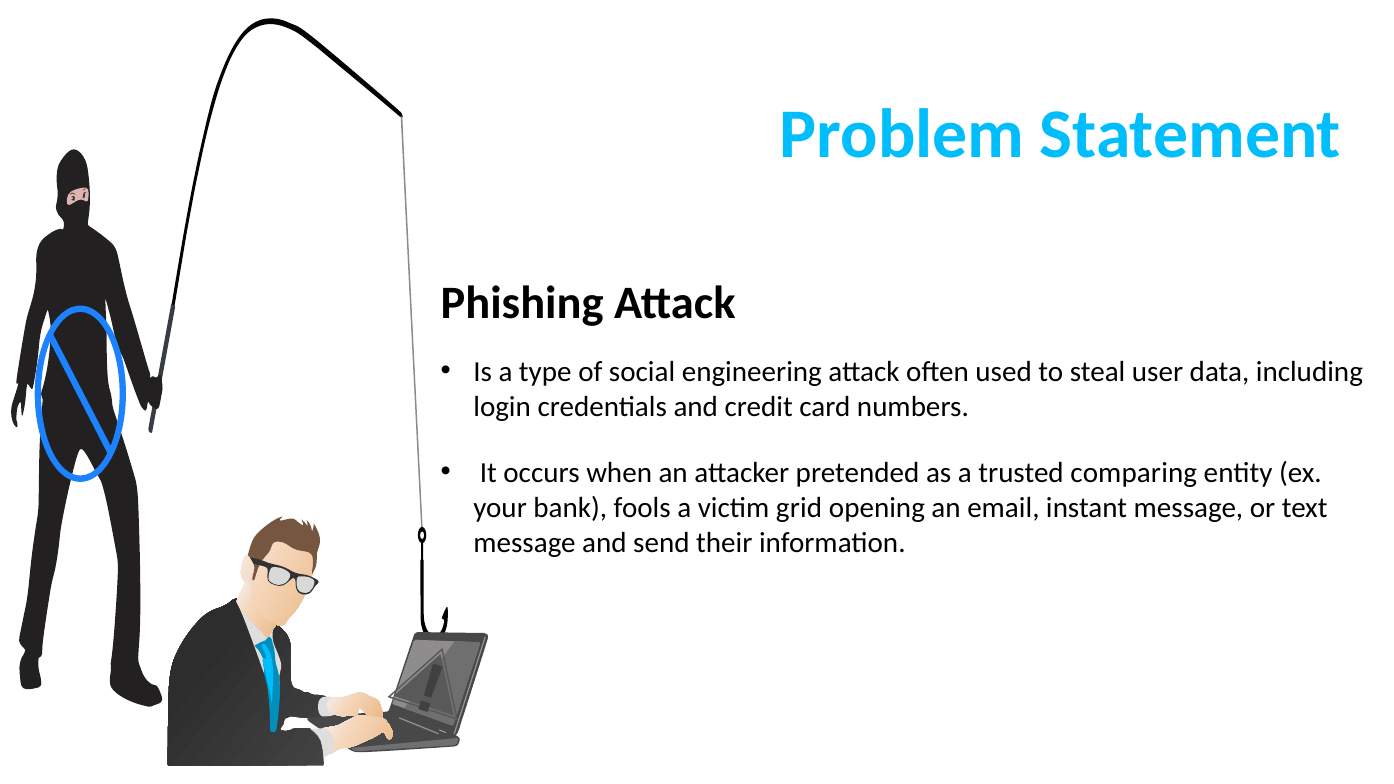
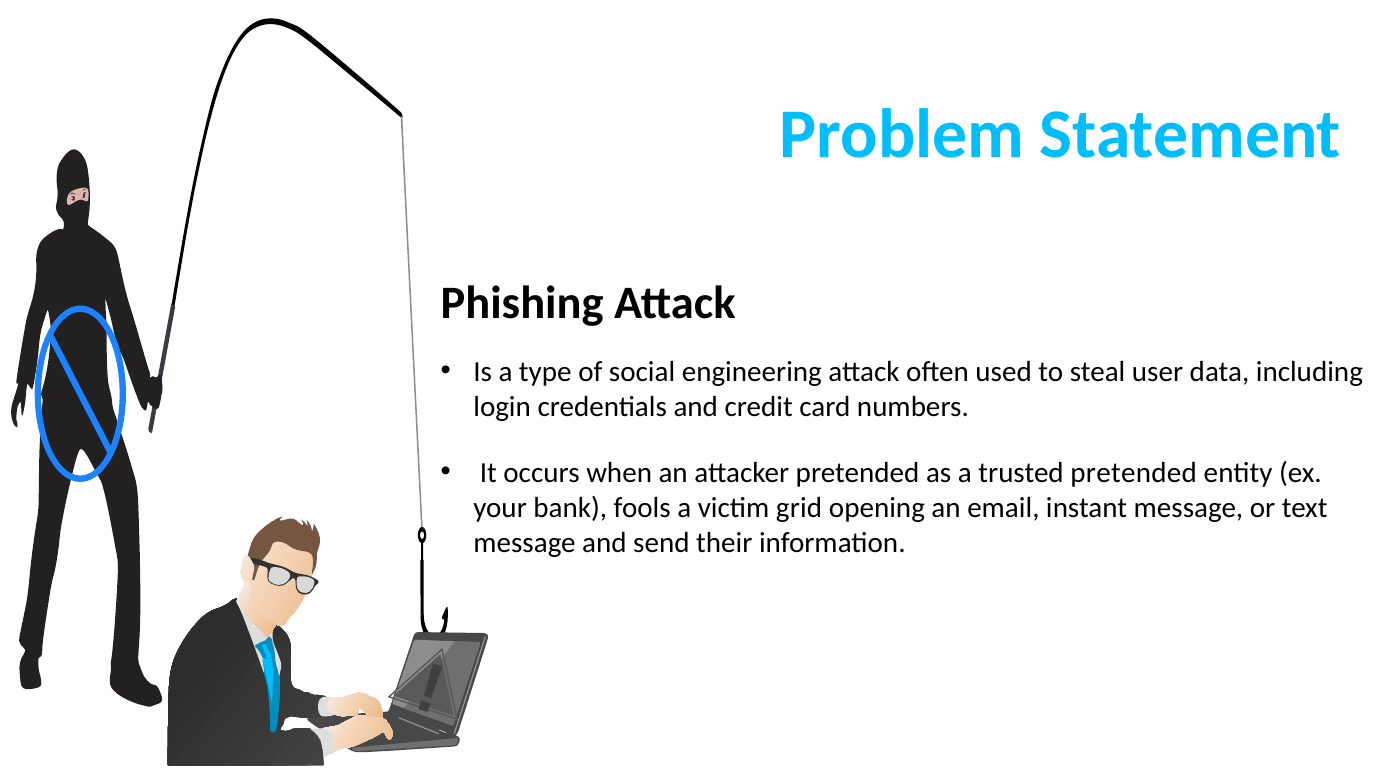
trusted comparing: comparing -> pretended (1134, 473)
